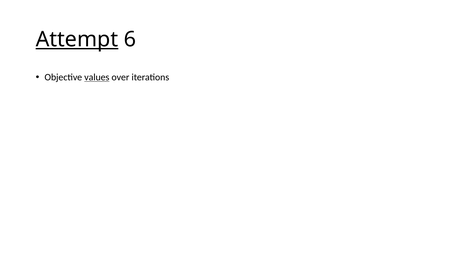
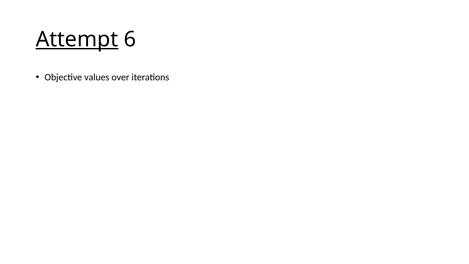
values underline: present -> none (97, 77)
